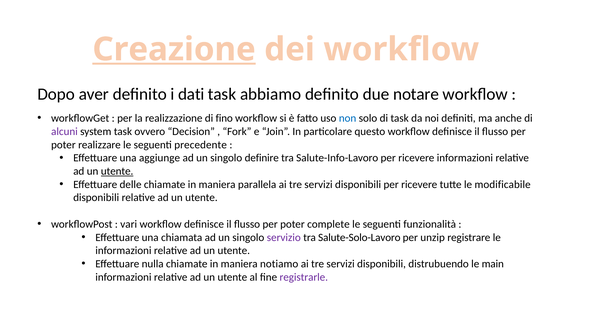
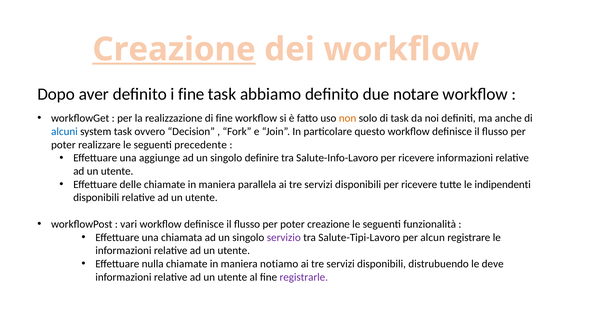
i dati: dati -> fine (191, 94)
di fino: fino -> fine (224, 118)
non colour: blue -> orange (348, 118)
alcuni colour: purple -> blue (64, 132)
utente underline: present -> none (117, 171)
modificabile: modificabile -> indipendenti (503, 185)
poter complete: complete -> creazione (328, 224)
Salute-Solo-Lavoro: Salute-Solo-Lavoro -> Salute-Tipi-Lavoro (359, 238)
unzip: unzip -> alcun (433, 238)
main: main -> deve (493, 264)
